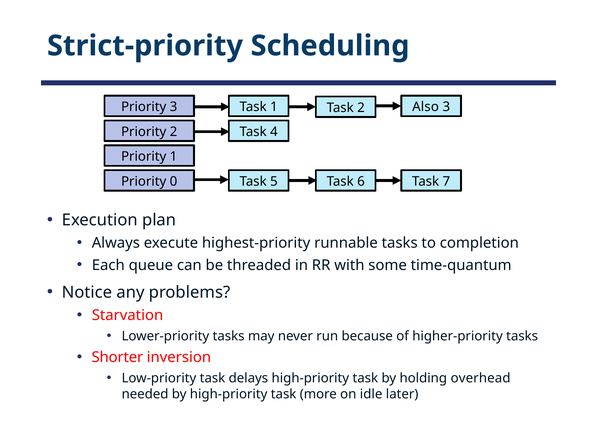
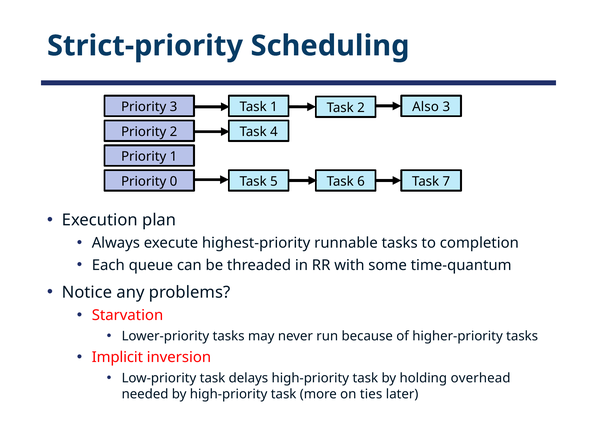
Shorter: Shorter -> Implicit (117, 358)
idle: idle -> ties (371, 395)
